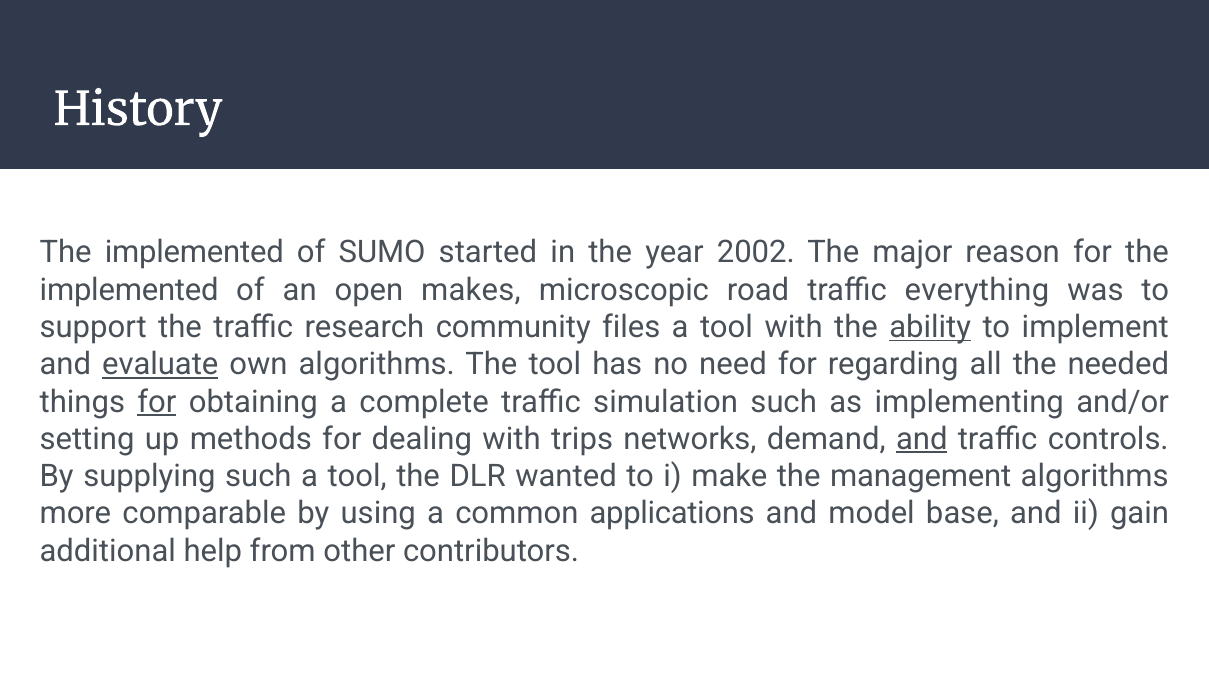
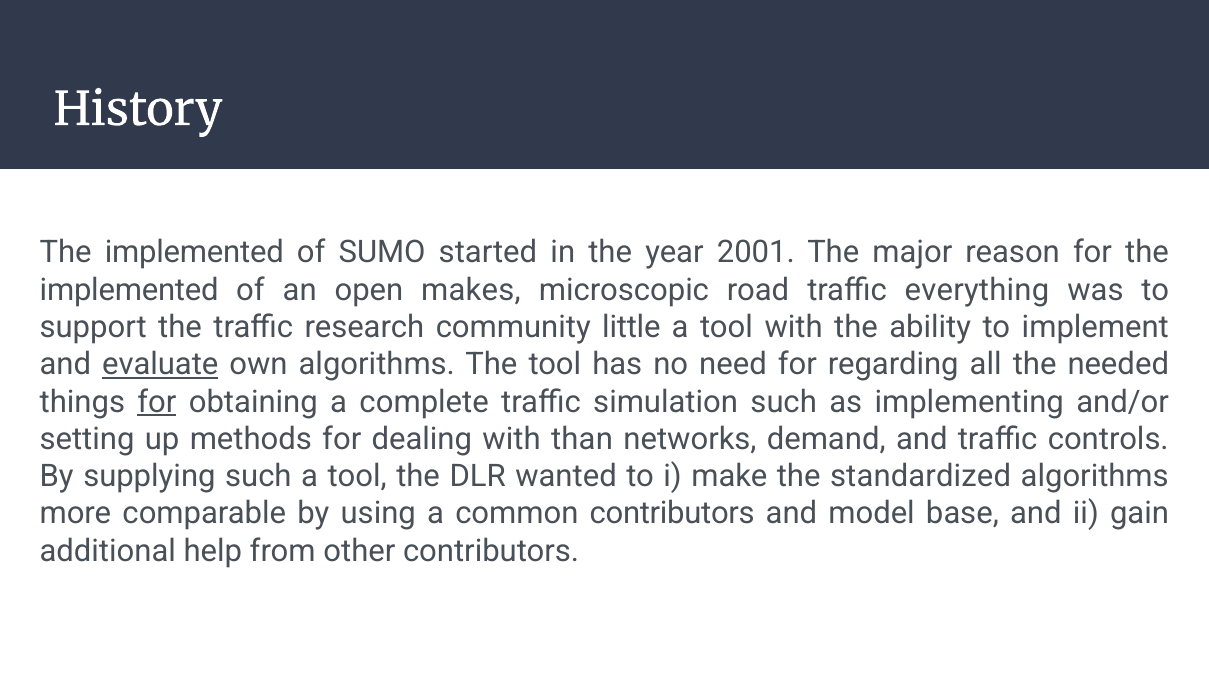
2002: 2002 -> 2001 (756, 253)
files: files -> little (631, 327)
ability underline: present -> none (930, 327)
trips: trips -> than (582, 439)
and underline: present -> none (922, 439)
management: management -> standardized (921, 476)
common applications: applications -> contributors (672, 514)
